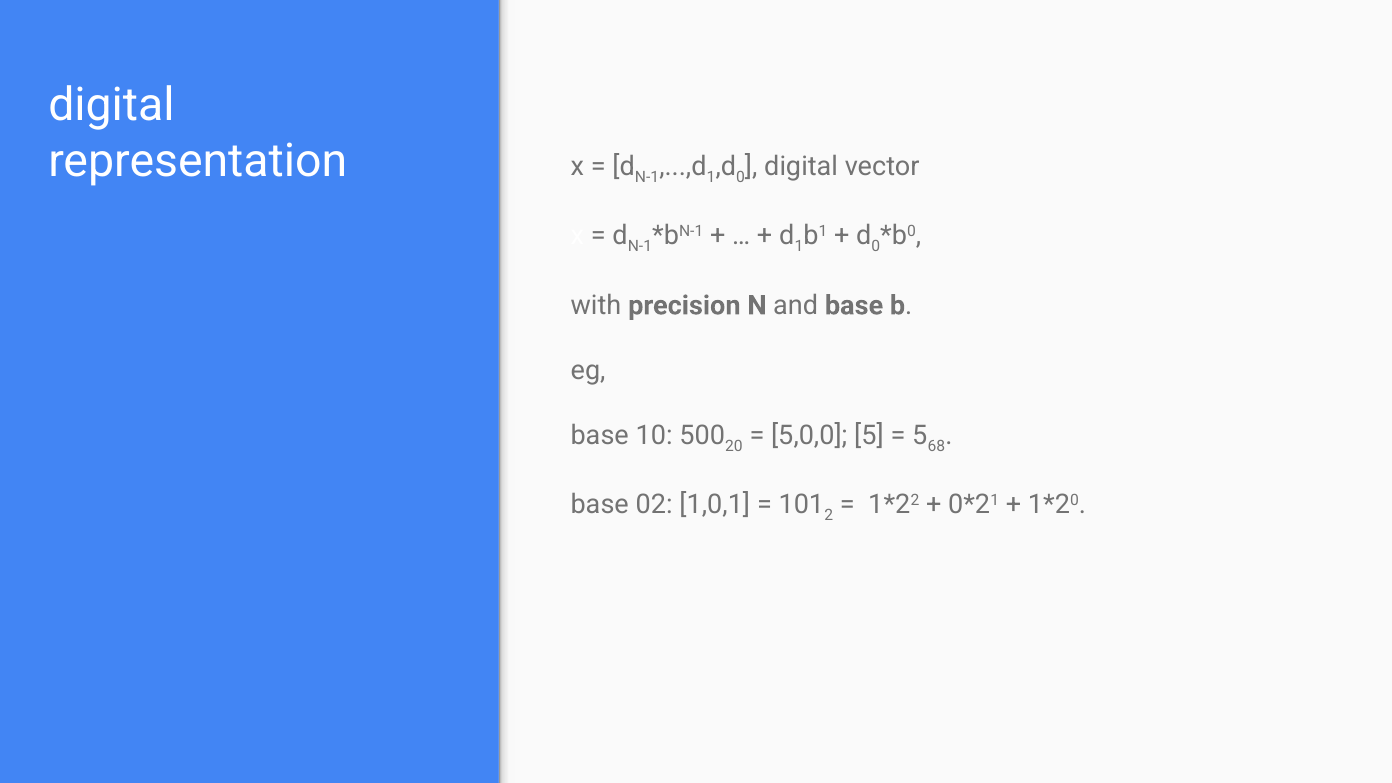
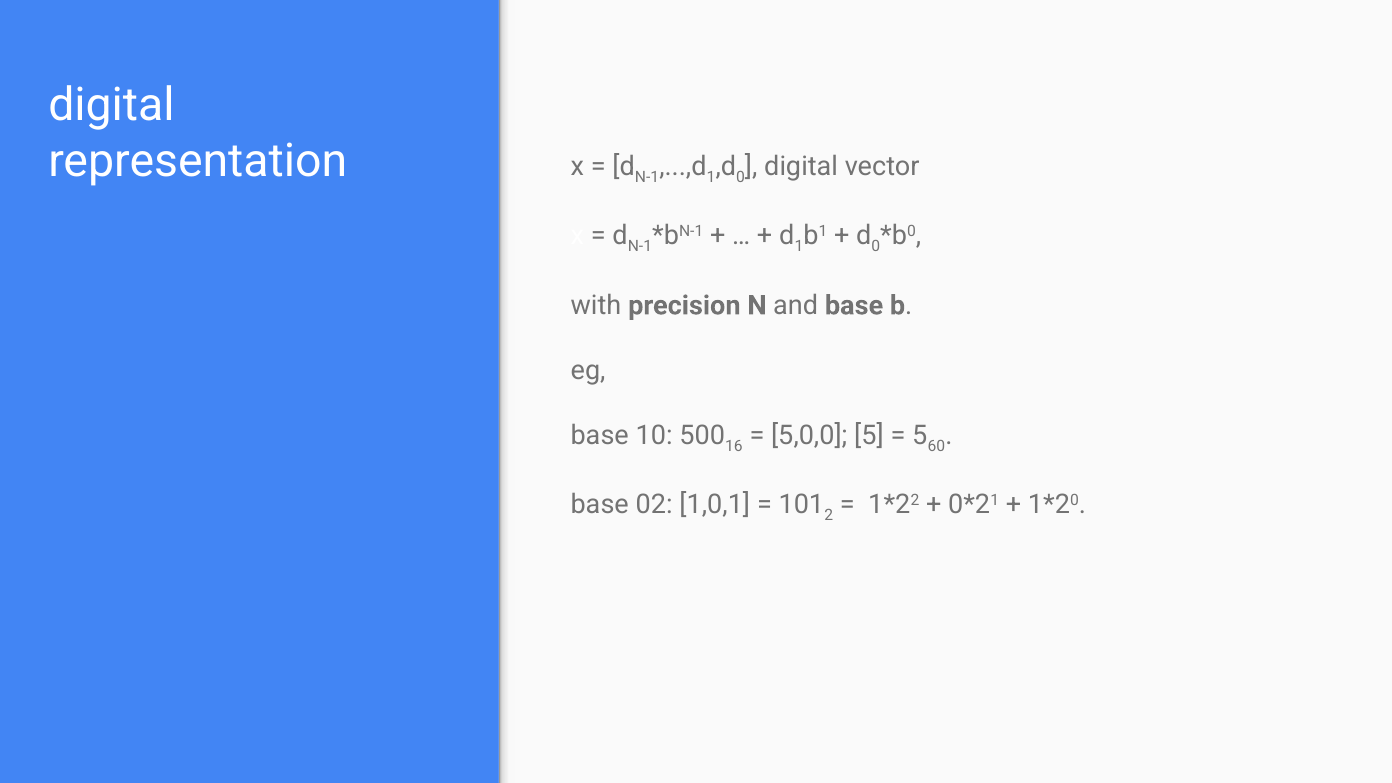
20: 20 -> 16 (734, 446)
68: 68 -> 60 (936, 446)
